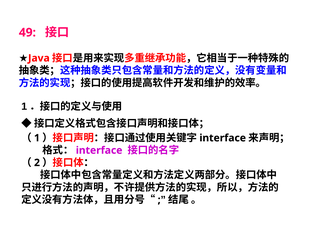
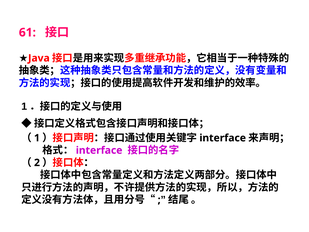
49: 49 -> 61 (27, 32)
